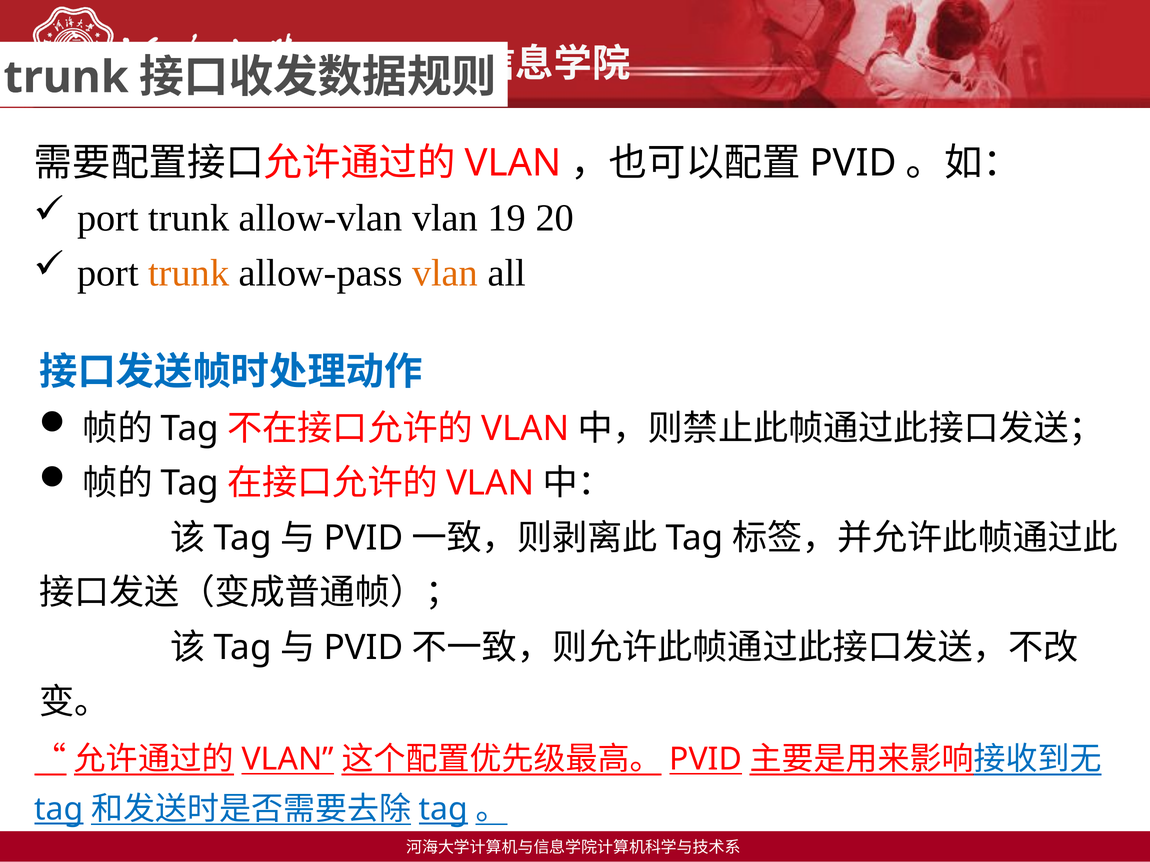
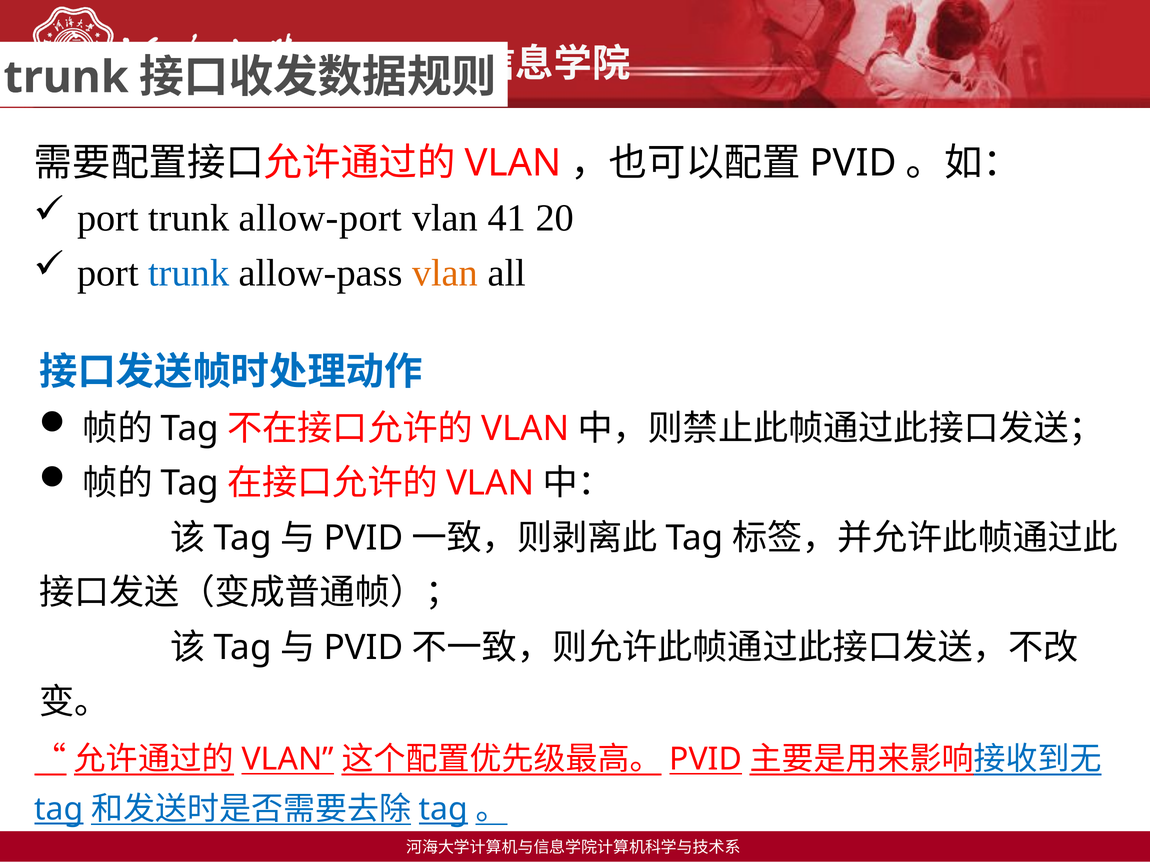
allow-vlan: allow-vlan -> allow-port (320, 218)
19: 19 -> 41 (507, 218)
trunk colour: orange -> blue (189, 273)
